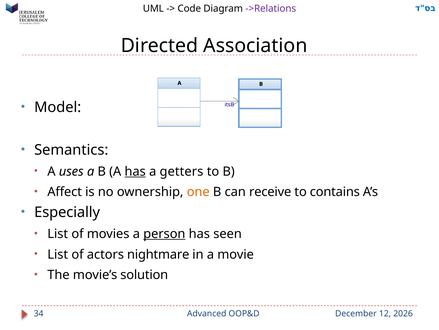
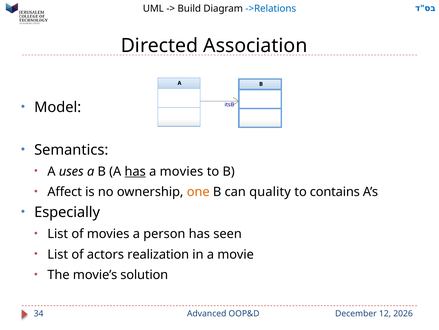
Code: Code -> Build (189, 9)
->Relations colour: purple -> blue (271, 9)
a getters: getters -> movies (181, 171)
receive: receive -> quality (270, 192)
person underline: present -> none (164, 233)
nightmare: nightmare -> realization (158, 254)
